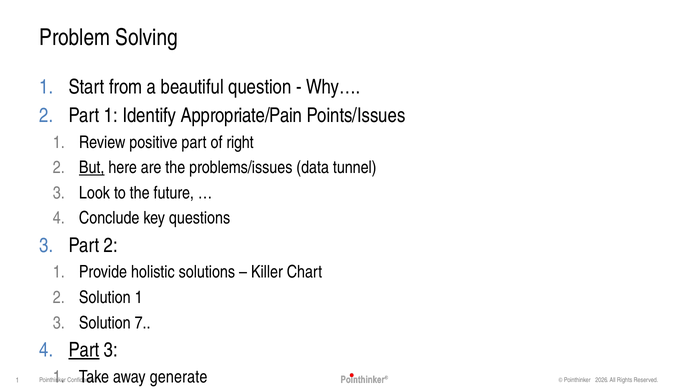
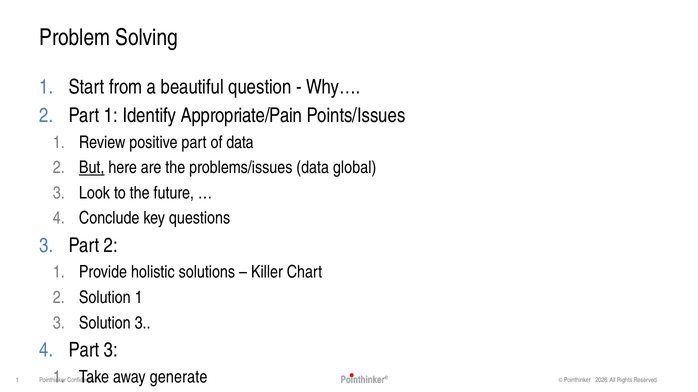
of right: right -> data (240, 143)
tunnel: tunnel -> global (355, 168)
Solution 7: 7 -> 3 (143, 323)
Part underline: present -> none (84, 351)
